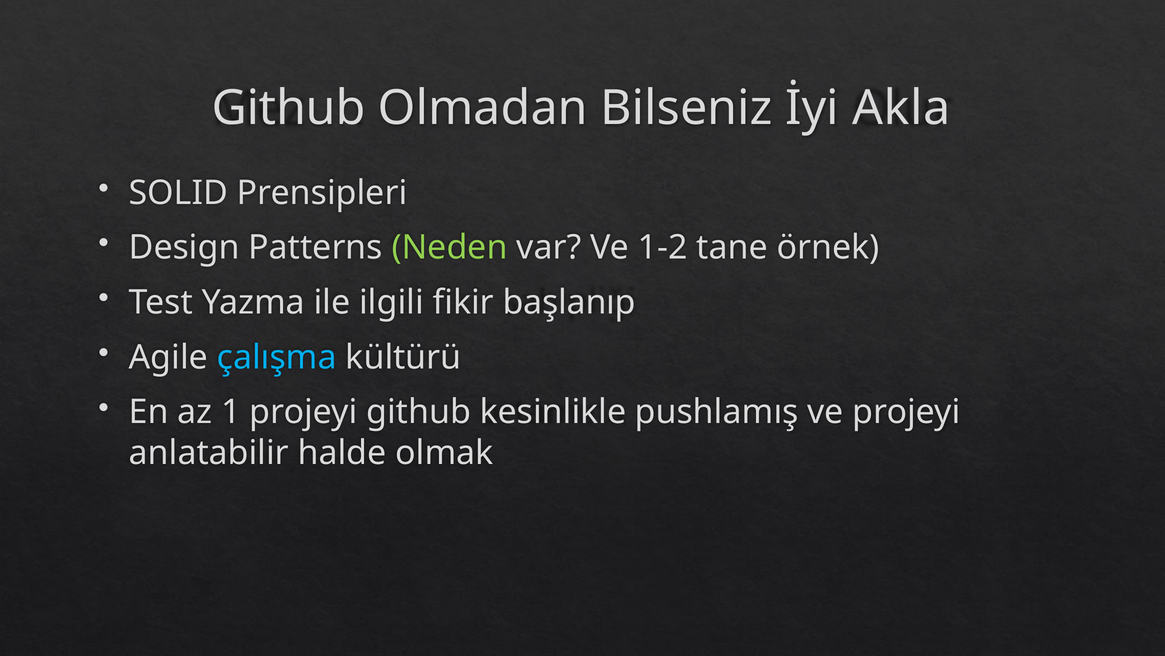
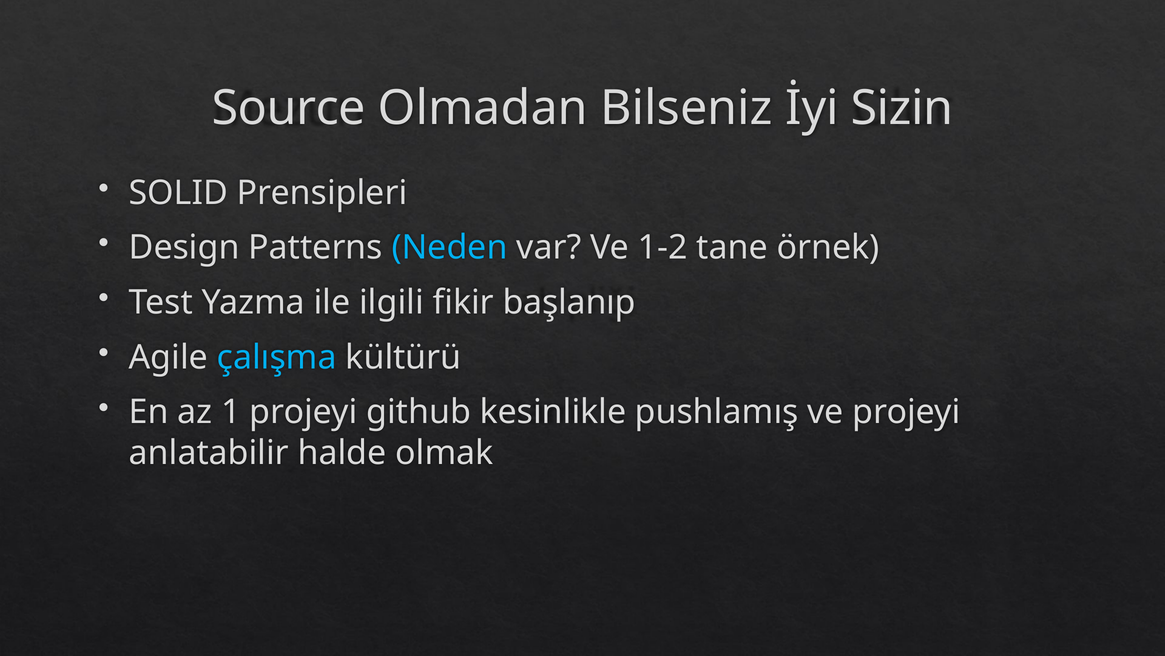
Github: Github -> Source (289, 108)
Akla: Akla -> Sizin (902, 108)
Neden colour: light green -> light blue (450, 247)
